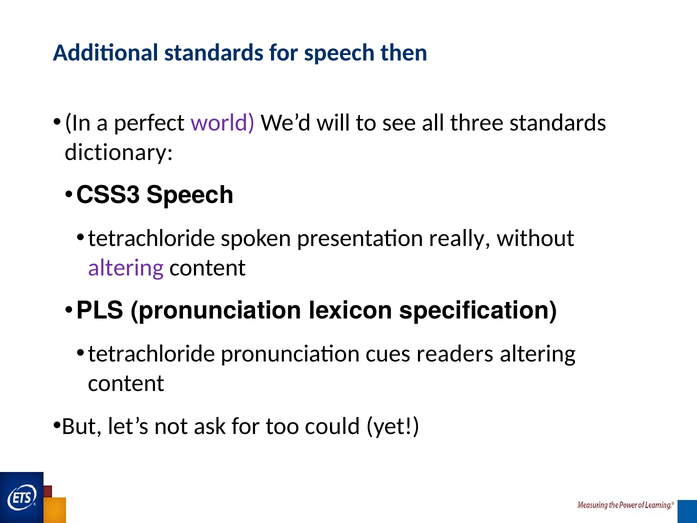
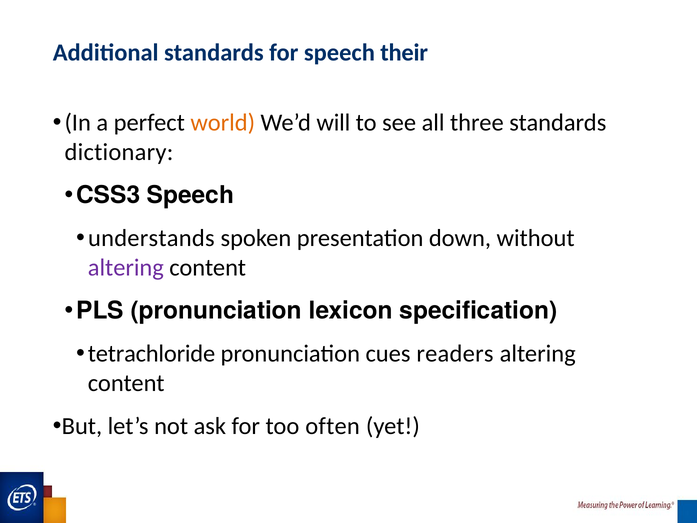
then: then -> their (404, 52)
world colour: purple -> orange (223, 123)
tetrachloride: tetrachloride -> understands (151, 238)
really: really -> down (460, 238)
could: could -> often (333, 426)
